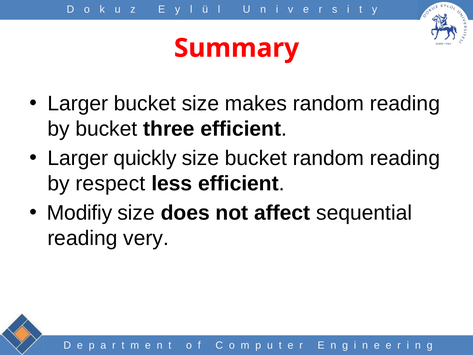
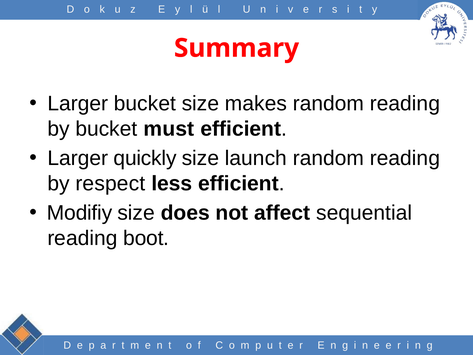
three: three -> must (169, 129)
size bucket: bucket -> launch (256, 158)
very: very -> boot (146, 238)
